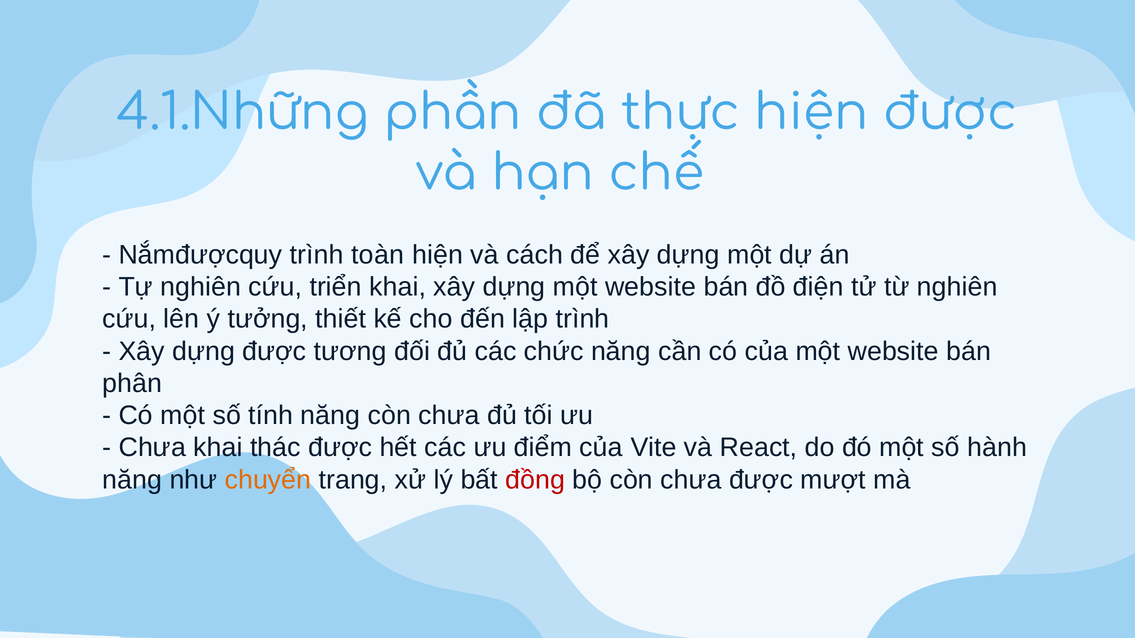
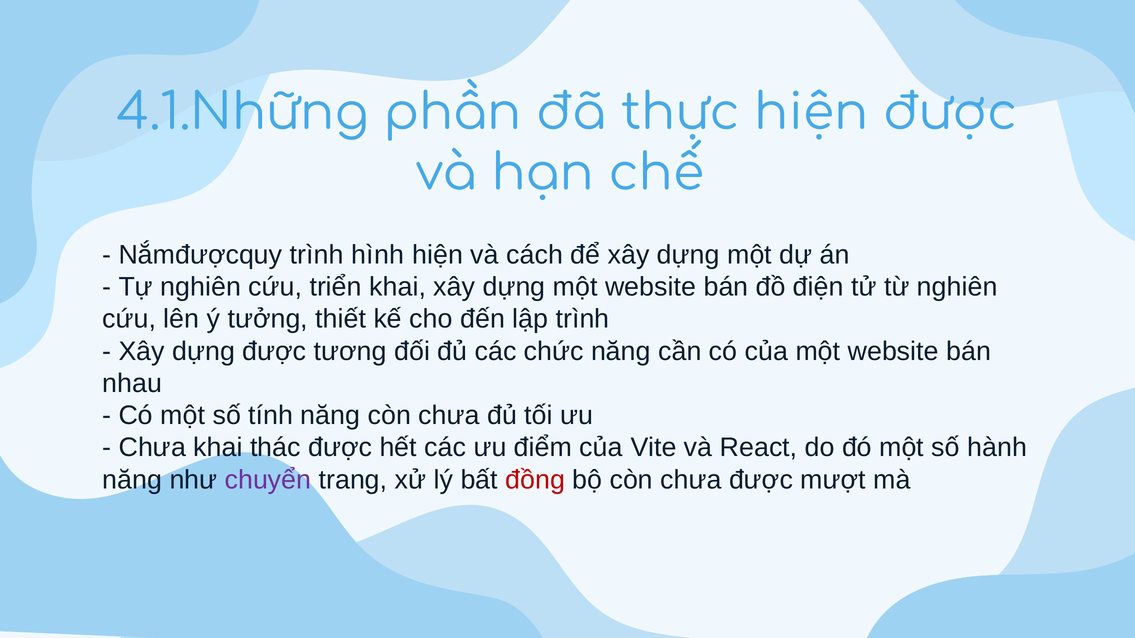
toàn: toàn -> hình (378, 255)
phân: phân -> nhau (132, 384)
chuyển colour: orange -> purple (268, 480)
